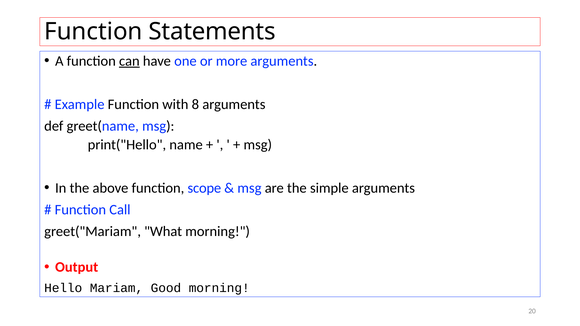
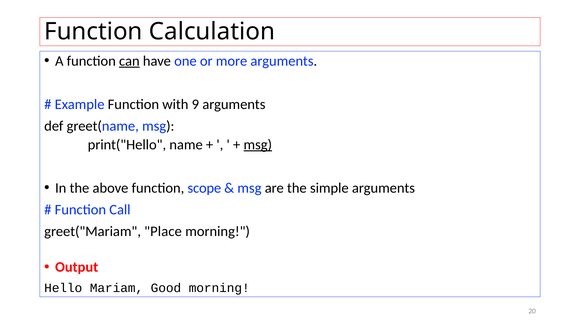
Statements: Statements -> Calculation (212, 32)
8: 8 -> 9 (195, 104)
msg underline: none -> present (258, 145)
What: What -> Place (163, 232)
